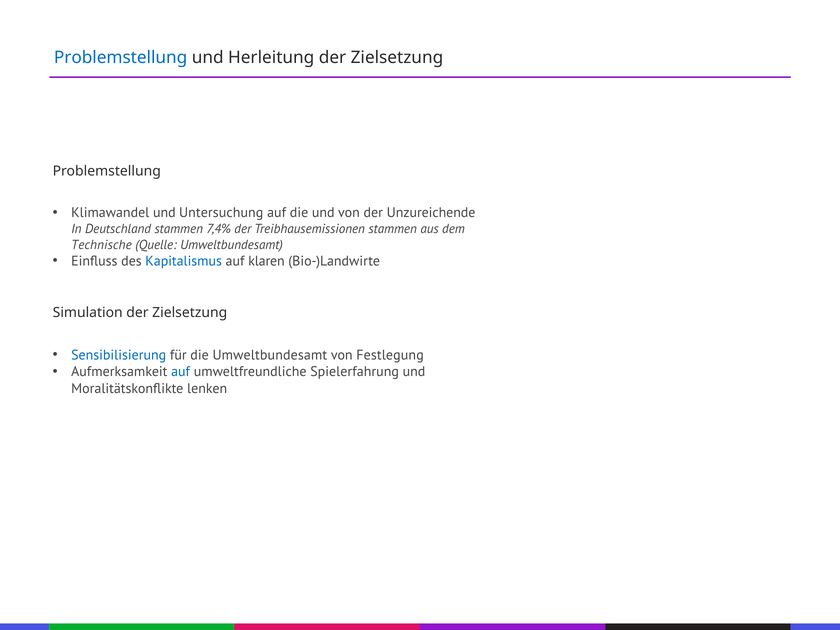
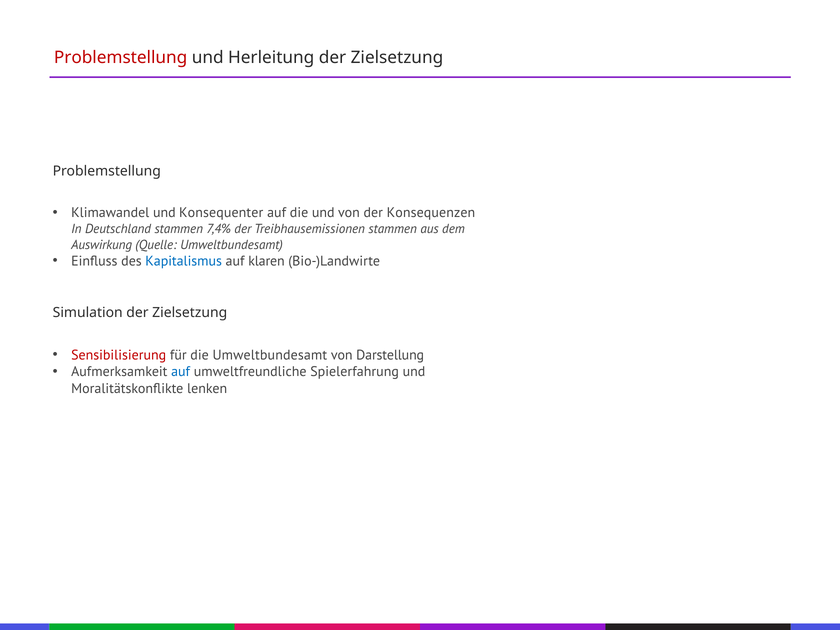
Problemstellung colour: blue -> red (121, 57)
Untersuchung: Untersuchung -> Konsequenter (221, 213)
Unzureichende: Unzureichende -> Konsequenzen (431, 213)
Technische: Technische -> Auswirkung (102, 245)
Sensibilisierung colour: blue -> red (119, 355)
Festlegung: Festlegung -> Darstellung (390, 355)
